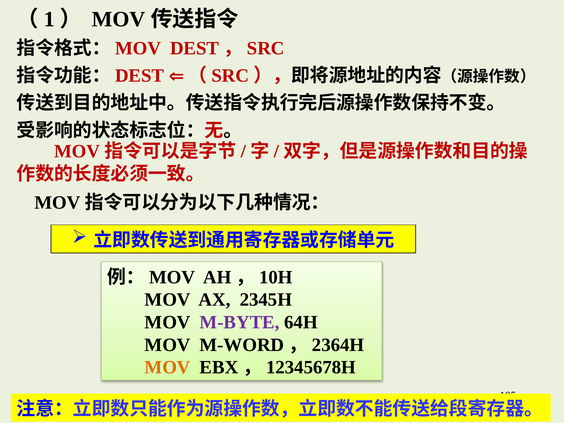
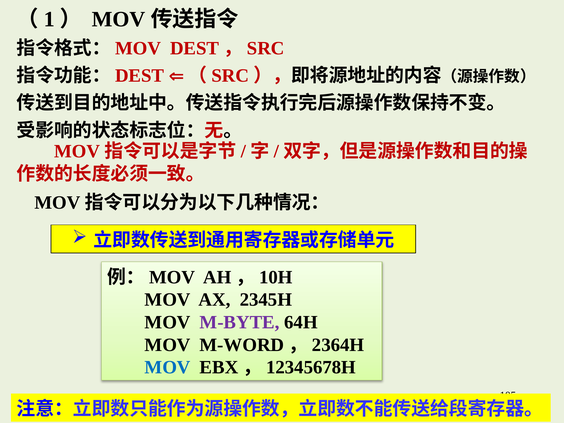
MOV colour: orange -> blue (168, 367)
